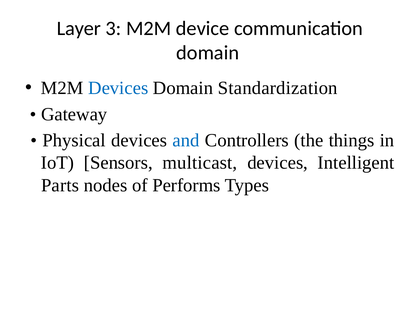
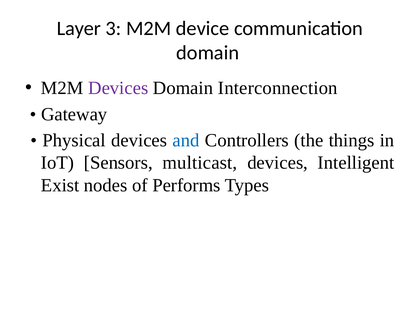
Devices colour: blue -> purple (118, 88)
Standardization: Standardization -> Interconnection (278, 88)
Parts: Parts -> Exist (60, 185)
